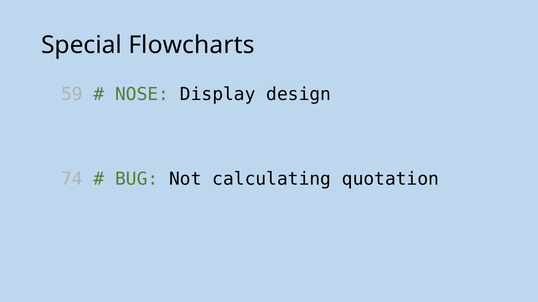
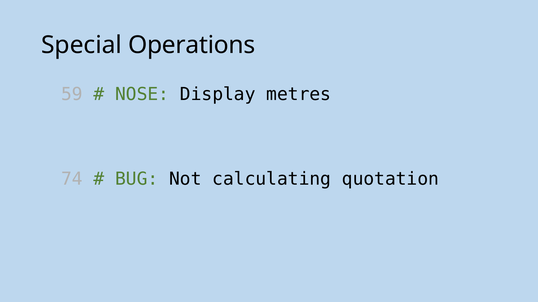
Flowcharts: Flowcharts -> Operations (192, 45)
design: design -> metres (299, 95)
